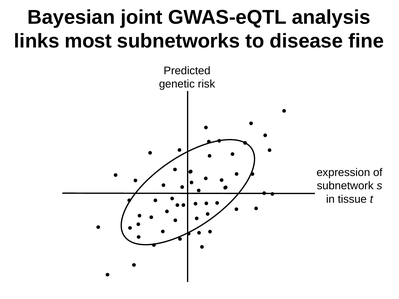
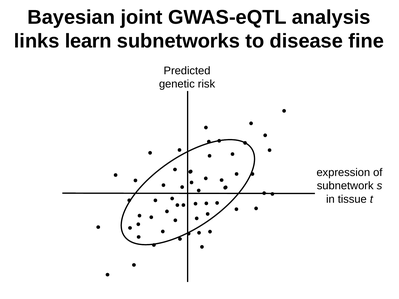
most: most -> learn (88, 41)
